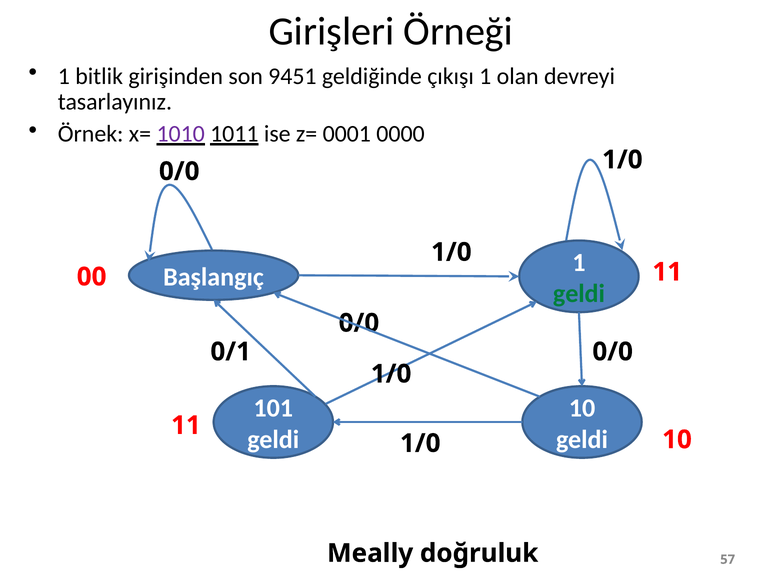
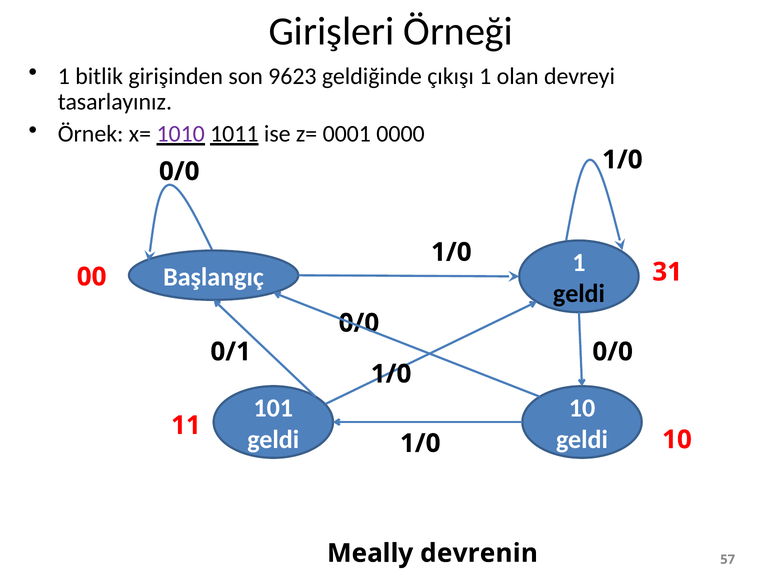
9451: 9451 -> 9623 (292, 76)
00 11: 11 -> 31 (667, 272)
geldi colour: green -> black (579, 294)
doğruluk: doğruluk -> devrenin (479, 553)
